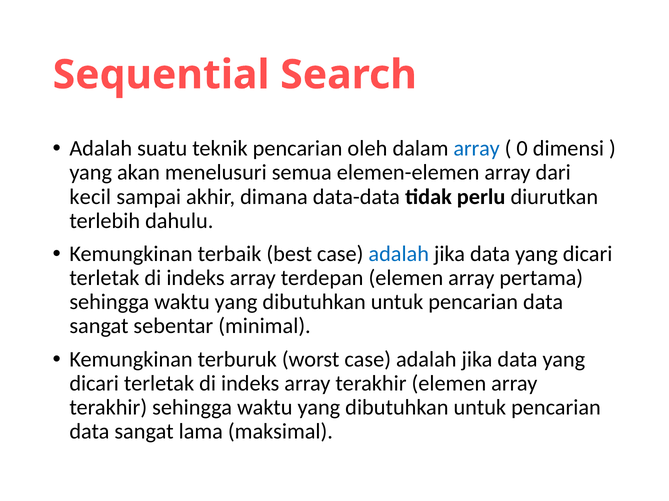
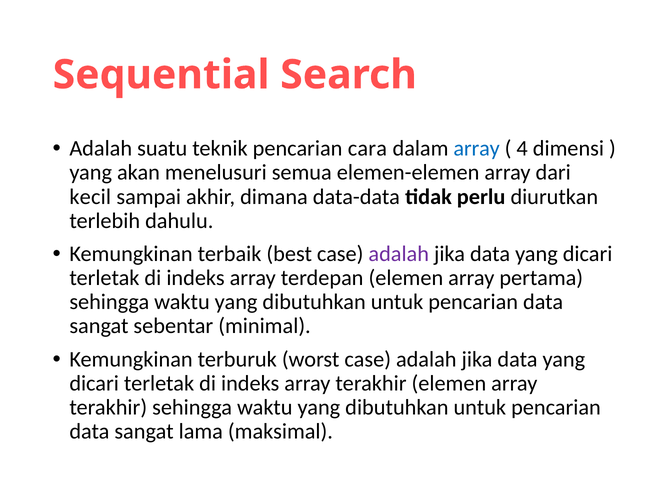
oleh: oleh -> cara (367, 149)
0: 0 -> 4 (522, 149)
adalah colour: blue -> purple (399, 254)
